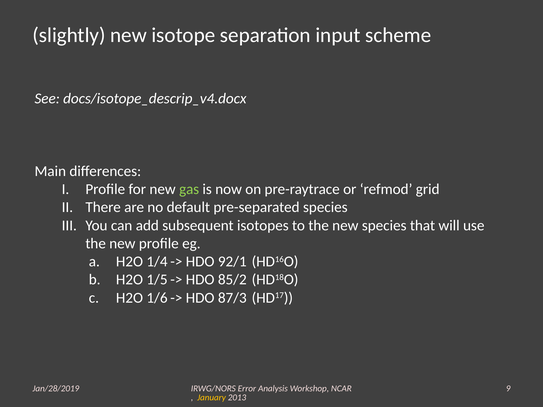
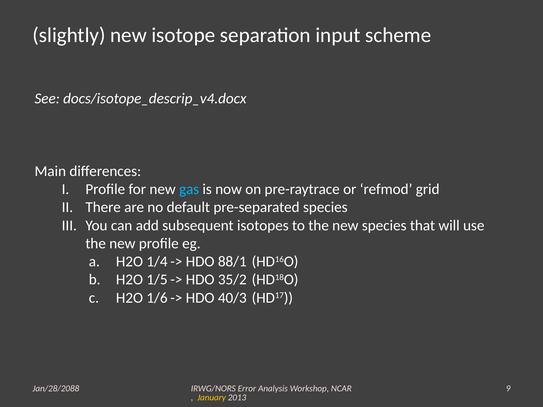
gas colour: light green -> light blue (189, 189)
92/1: 92/1 -> 88/1 (232, 262)
85/2: 85/2 -> 35/2 (232, 280)
87/3: 87/3 -> 40/3 (232, 298)
Jan/28/2019: Jan/28/2019 -> Jan/28/2088 (56, 389)
